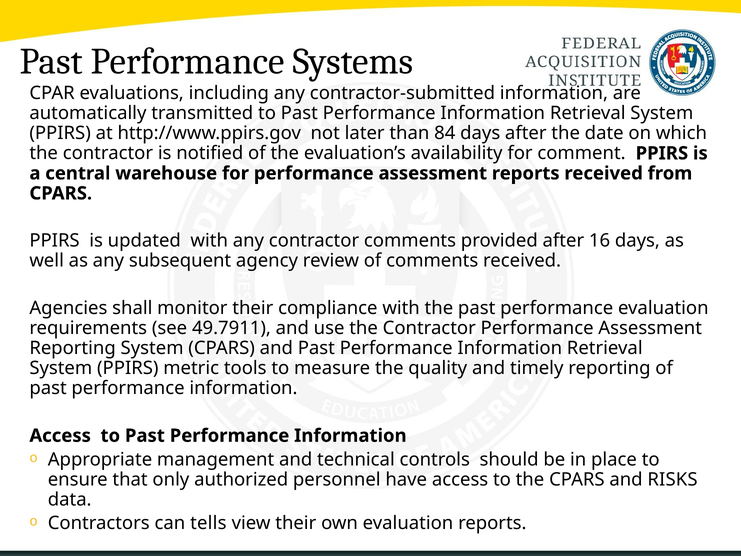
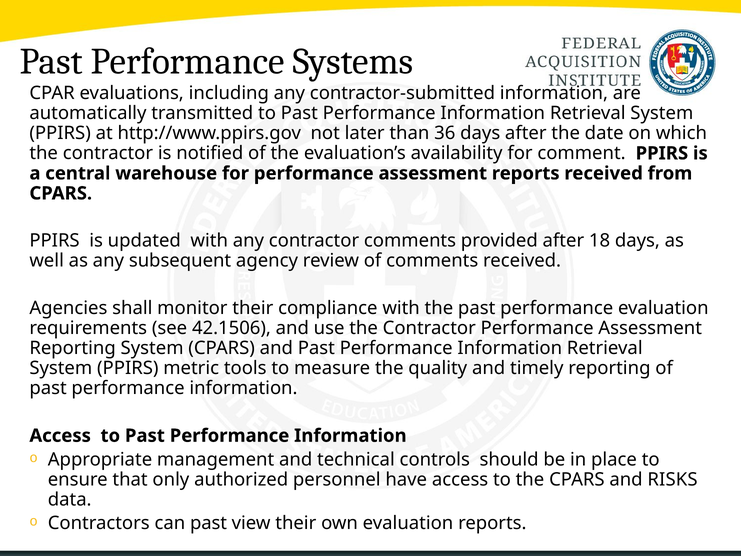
84: 84 -> 36 (445, 133)
16: 16 -> 18 (600, 241)
49.7911: 49.7911 -> 42.1506 (231, 328)
can tells: tells -> past (209, 523)
